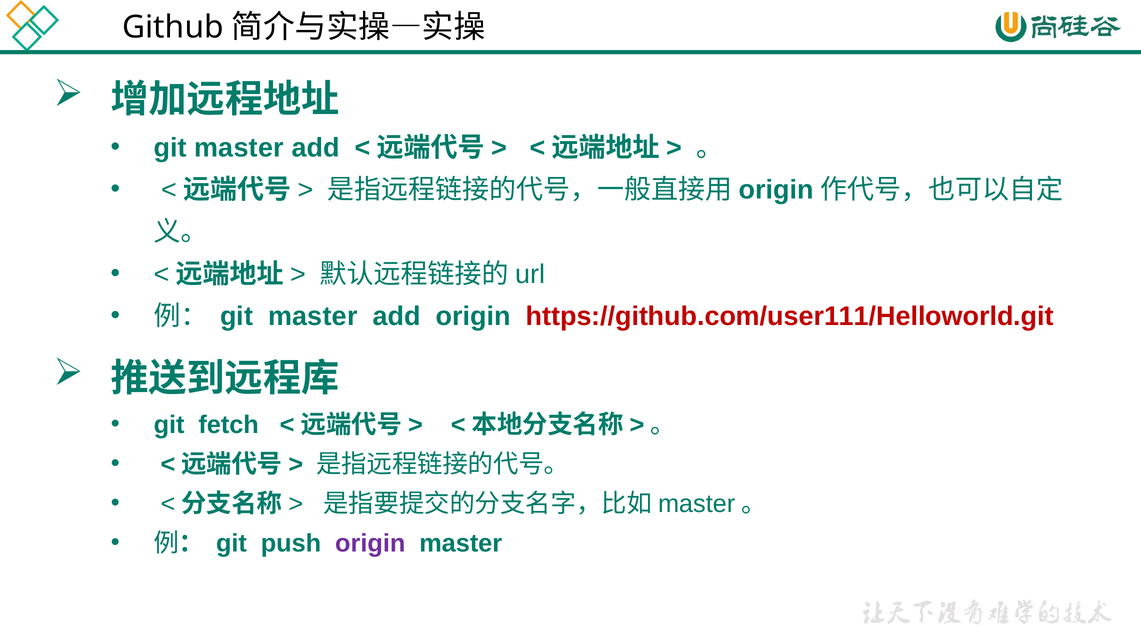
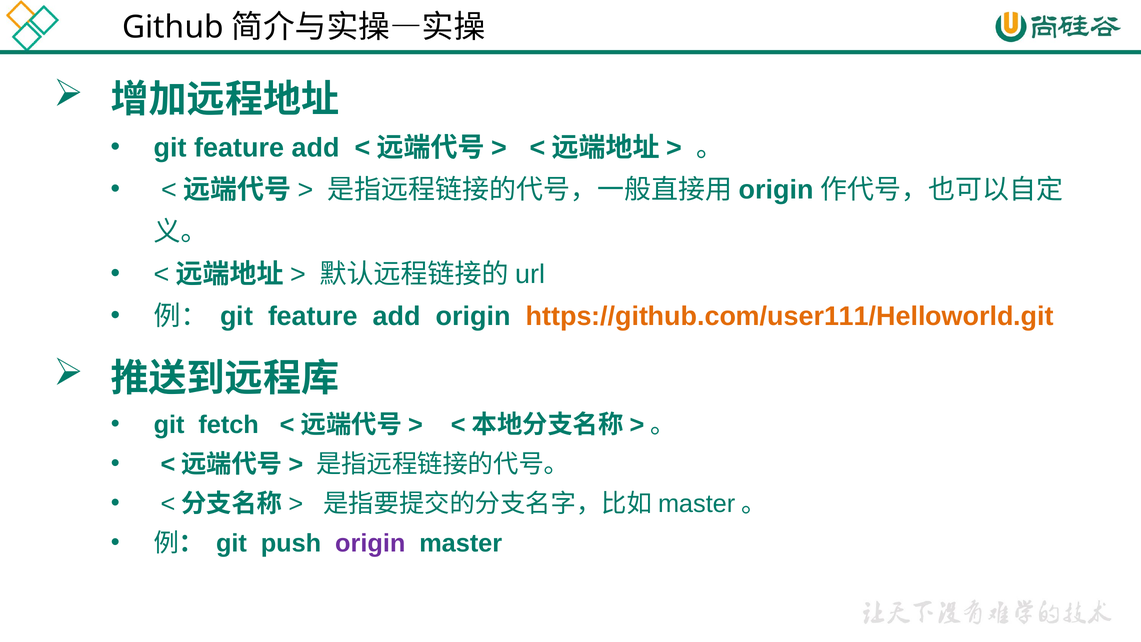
master: master -> feature (239, 148)
master: master -> feature (313, 316)
https://github.com/user111/Helloworld.git colour: red -> orange (790, 316)
